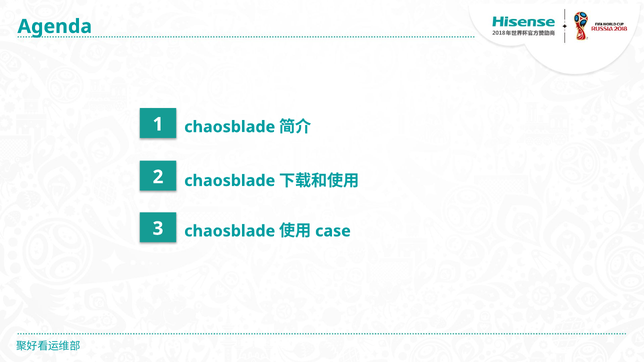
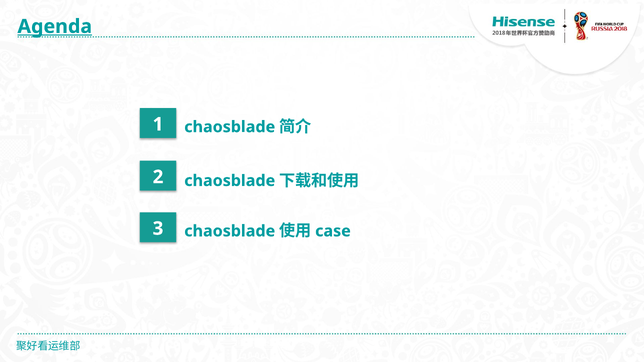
Agenda underline: none -> present (55, 27)
